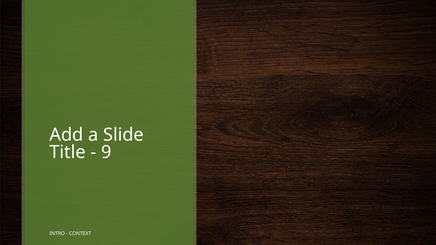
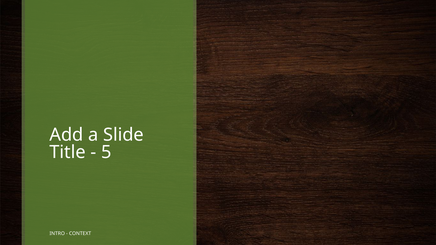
9: 9 -> 5 (106, 152)
